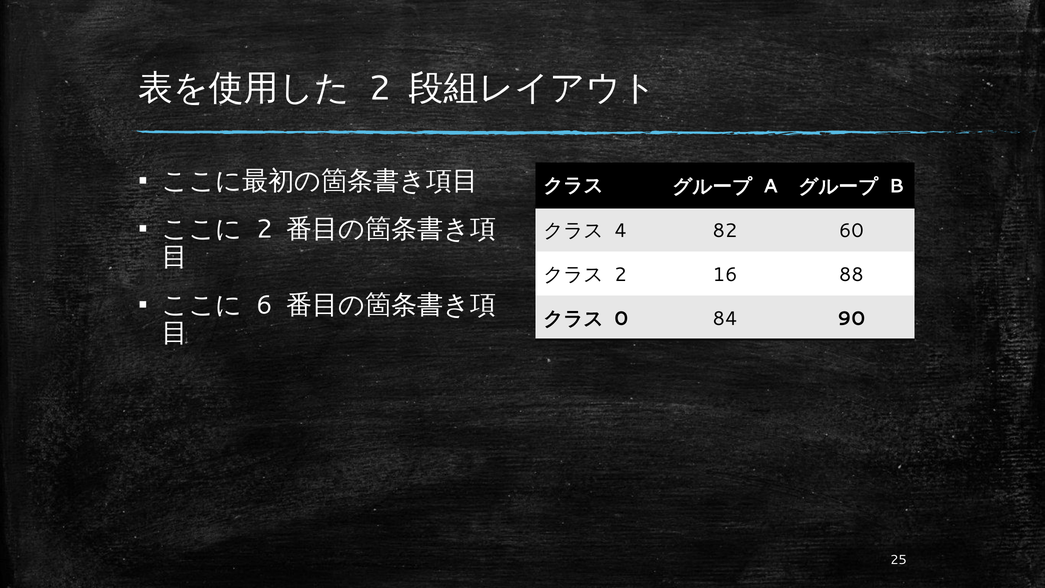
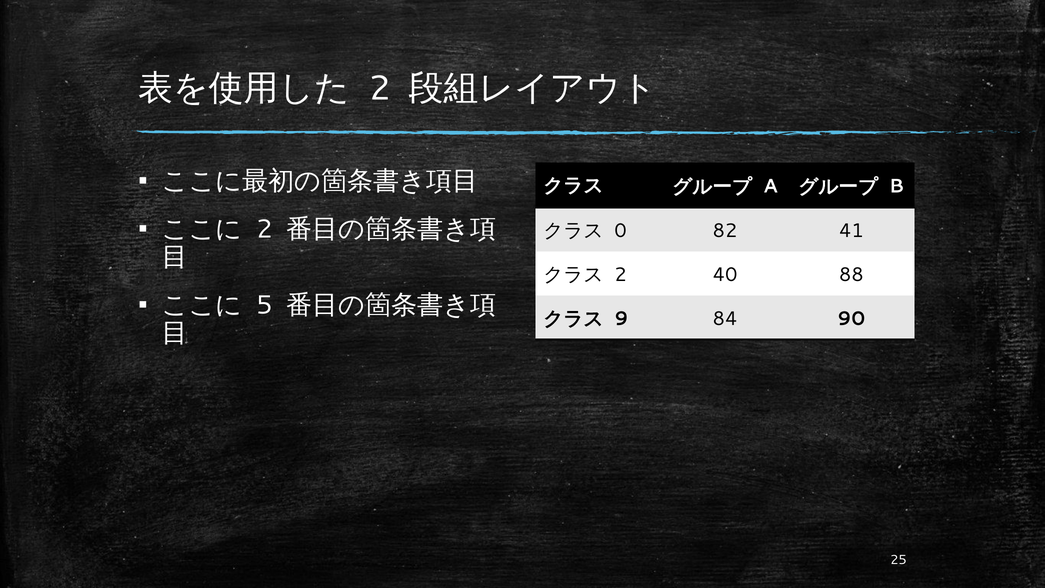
4: 4 -> 0 (621, 231)
60: 60 -> 41 (851, 231)
16: 16 -> 40 (725, 275)
6: 6 -> 5 (264, 305)
0: 0 -> 9 (621, 319)
